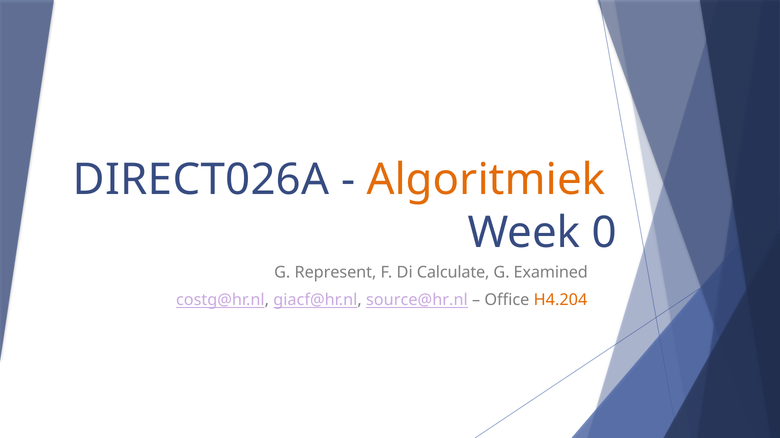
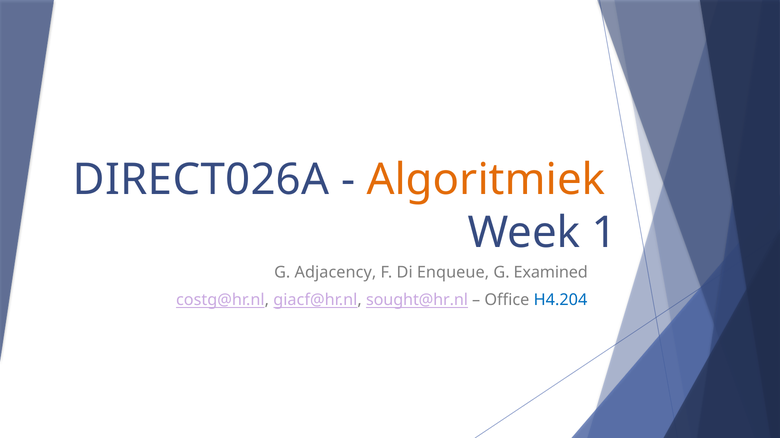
0: 0 -> 1 (604, 233)
Represent: Represent -> Adjacency (335, 273)
Calculate: Calculate -> Enqueue (453, 273)
source@hr.nl: source@hr.nl -> sought@hr.nl (417, 301)
H4.204 colour: orange -> blue (560, 301)
